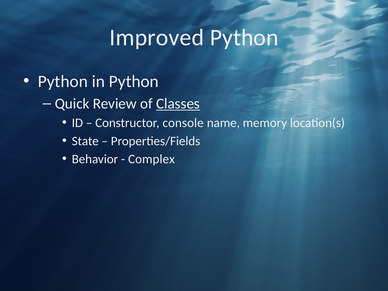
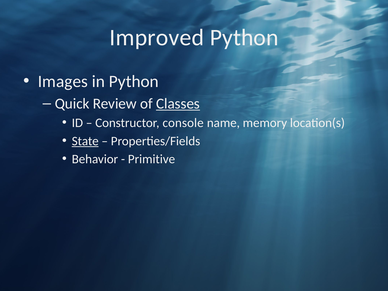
Python: Python -> Images (63, 81)
State underline: none -> present (85, 141)
Complex: Complex -> Primitive (152, 159)
